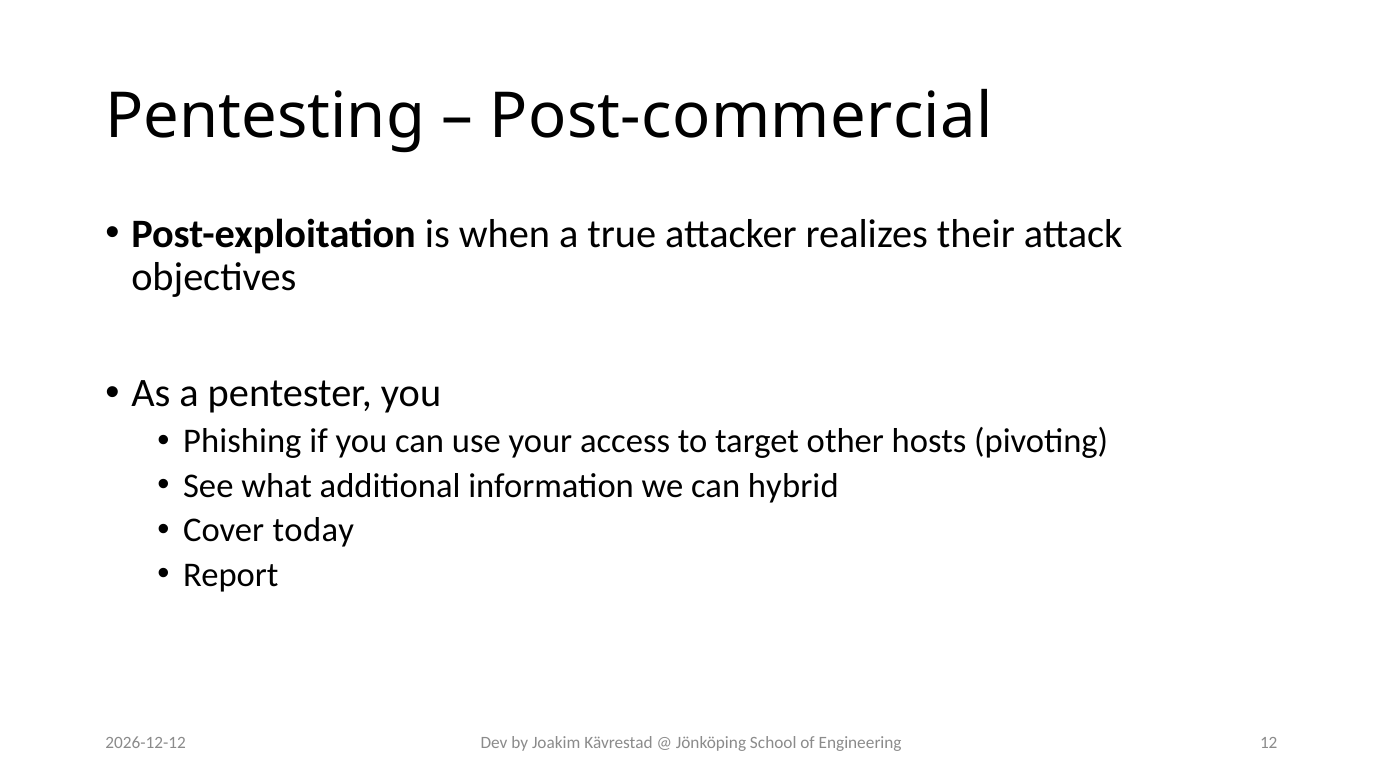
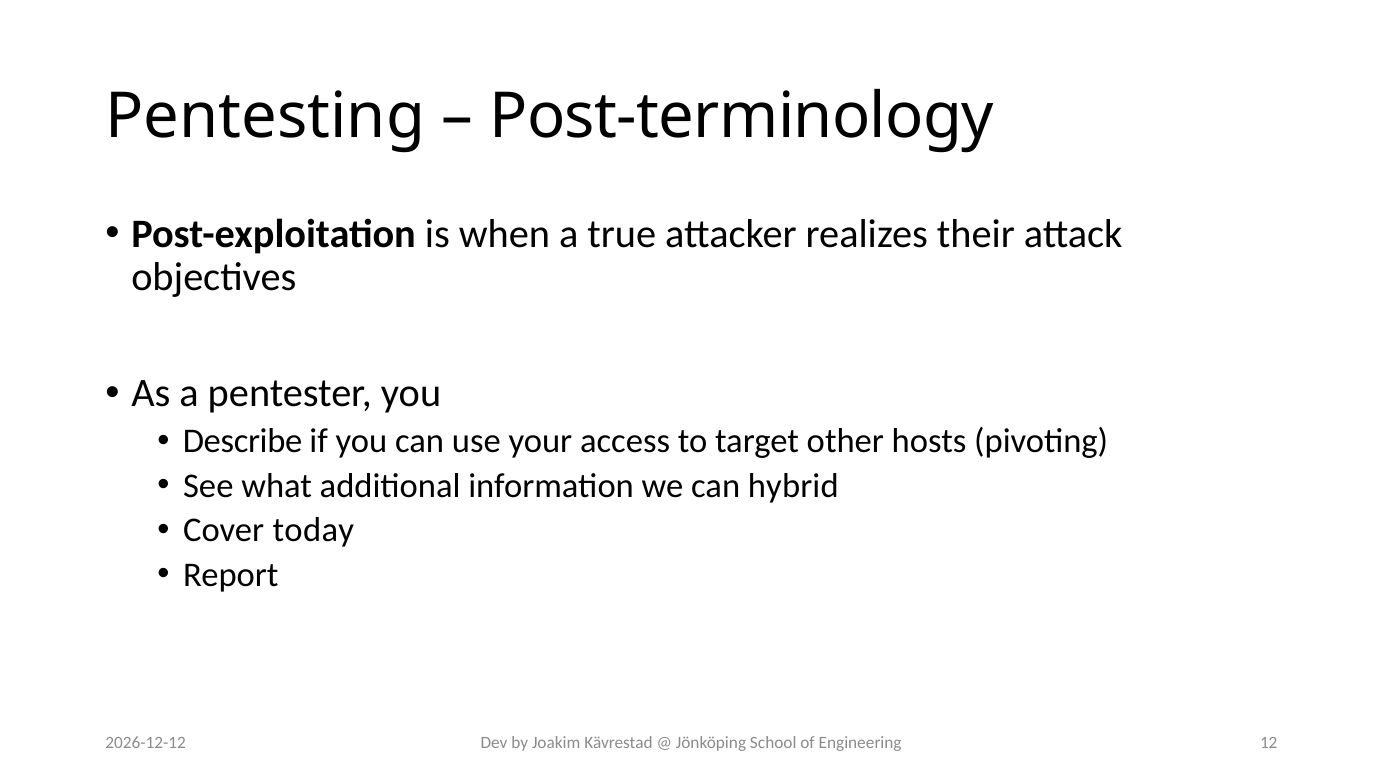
Post-commercial: Post-commercial -> Post-terminology (742, 116)
Phishing: Phishing -> Describe (243, 441)
